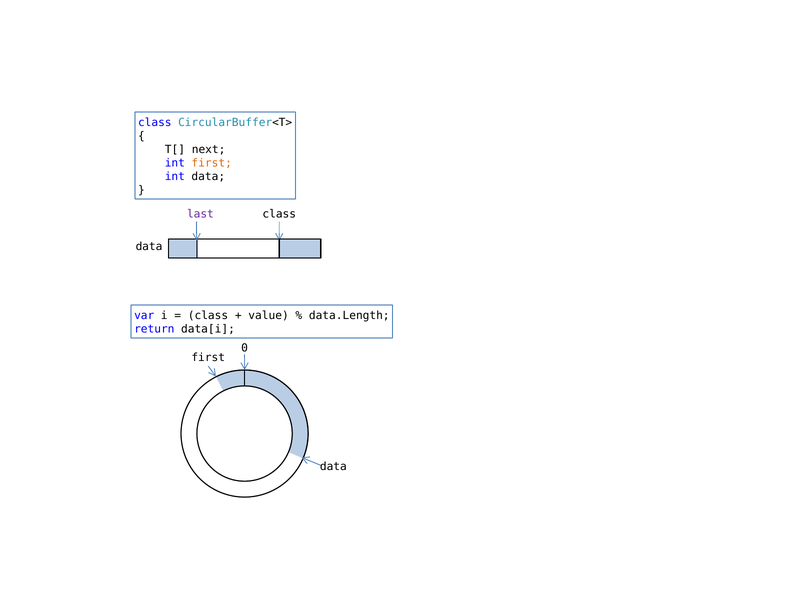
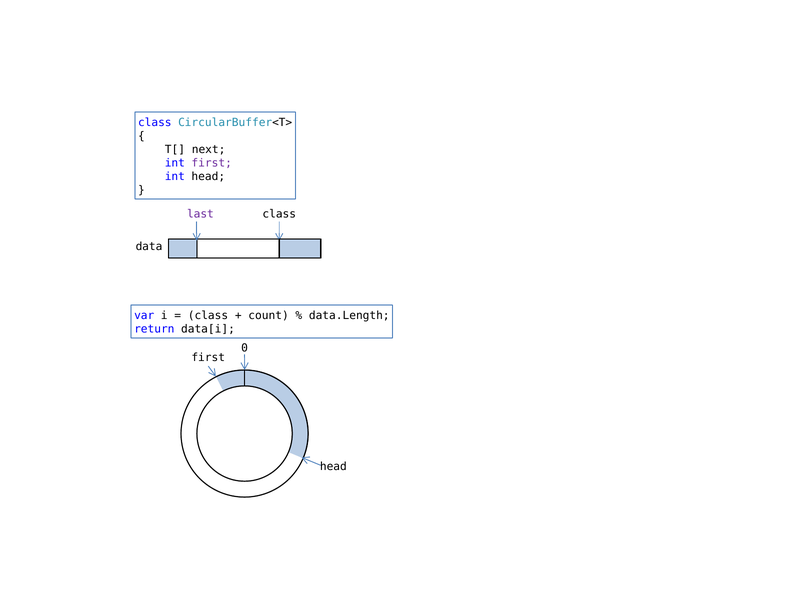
first colour: orange -> purple (212, 163)
int data: data -> head (208, 177)
value: value -> count (269, 316)
data: data -> head (333, 467)
